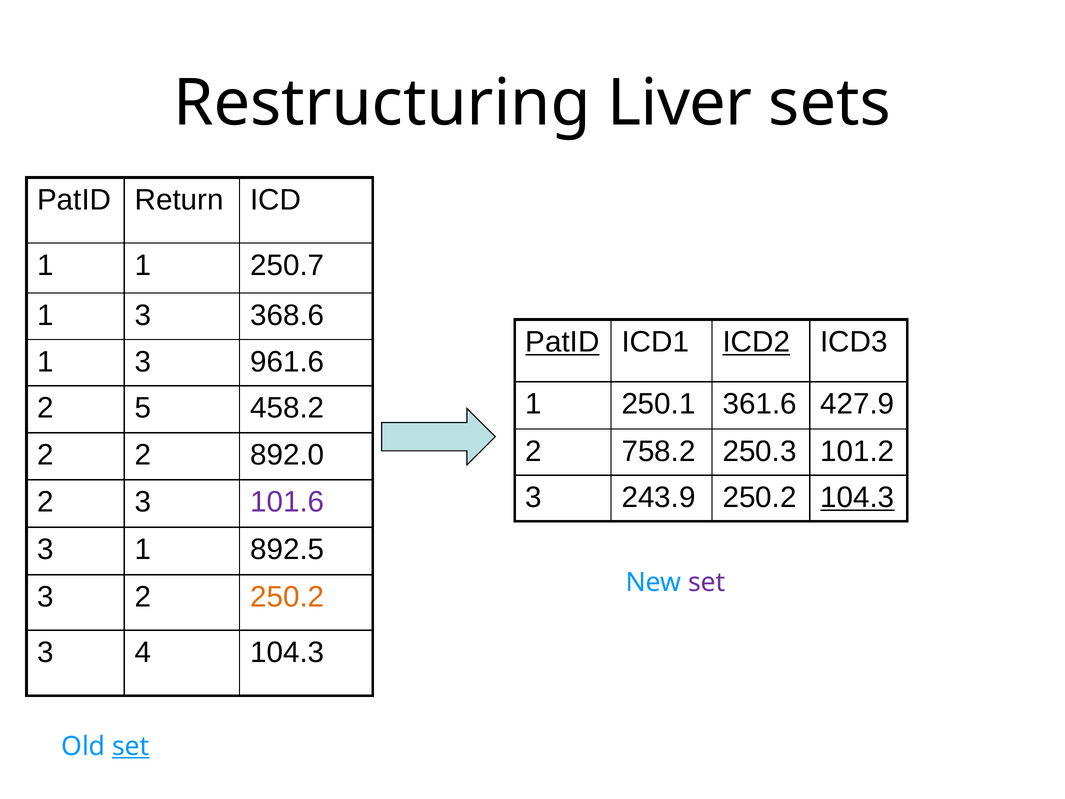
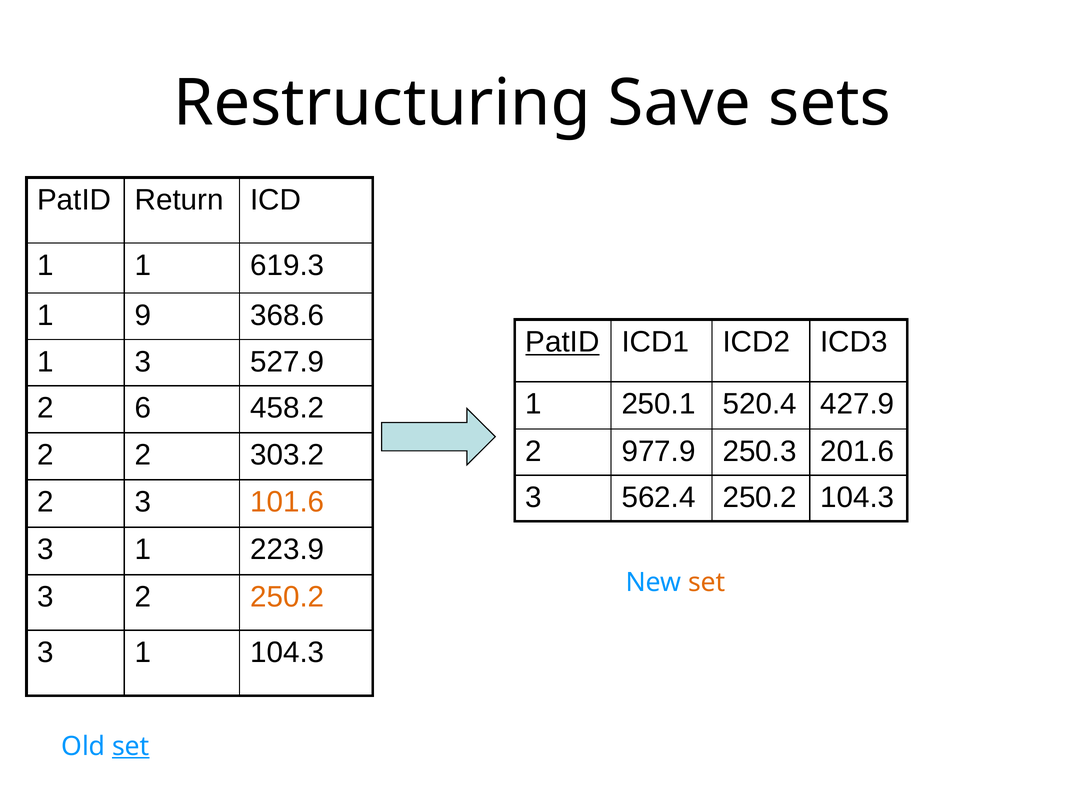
Liver: Liver -> Save (679, 103)
250.7: 250.7 -> 619.3 (287, 265)
3: 3 -> 9 (143, 315)
ICD2 underline: present -> none (756, 342)
961.6: 961.6 -> 527.9 (287, 362)
361.6: 361.6 -> 520.4 (760, 404)
5: 5 -> 6 (143, 408)
758.2: 758.2 -> 977.9 (659, 451)
101.2: 101.2 -> 201.6 (857, 451)
892.0: 892.0 -> 303.2 (287, 455)
243.9: 243.9 -> 562.4 (659, 497)
104.3 underline: present -> none (857, 497)
101.6 colour: purple -> orange (287, 502)
892.5: 892.5 -> 223.9 (287, 549)
set colour: purple -> orange (707, 582)
4: 4 -> 1 (143, 652)
